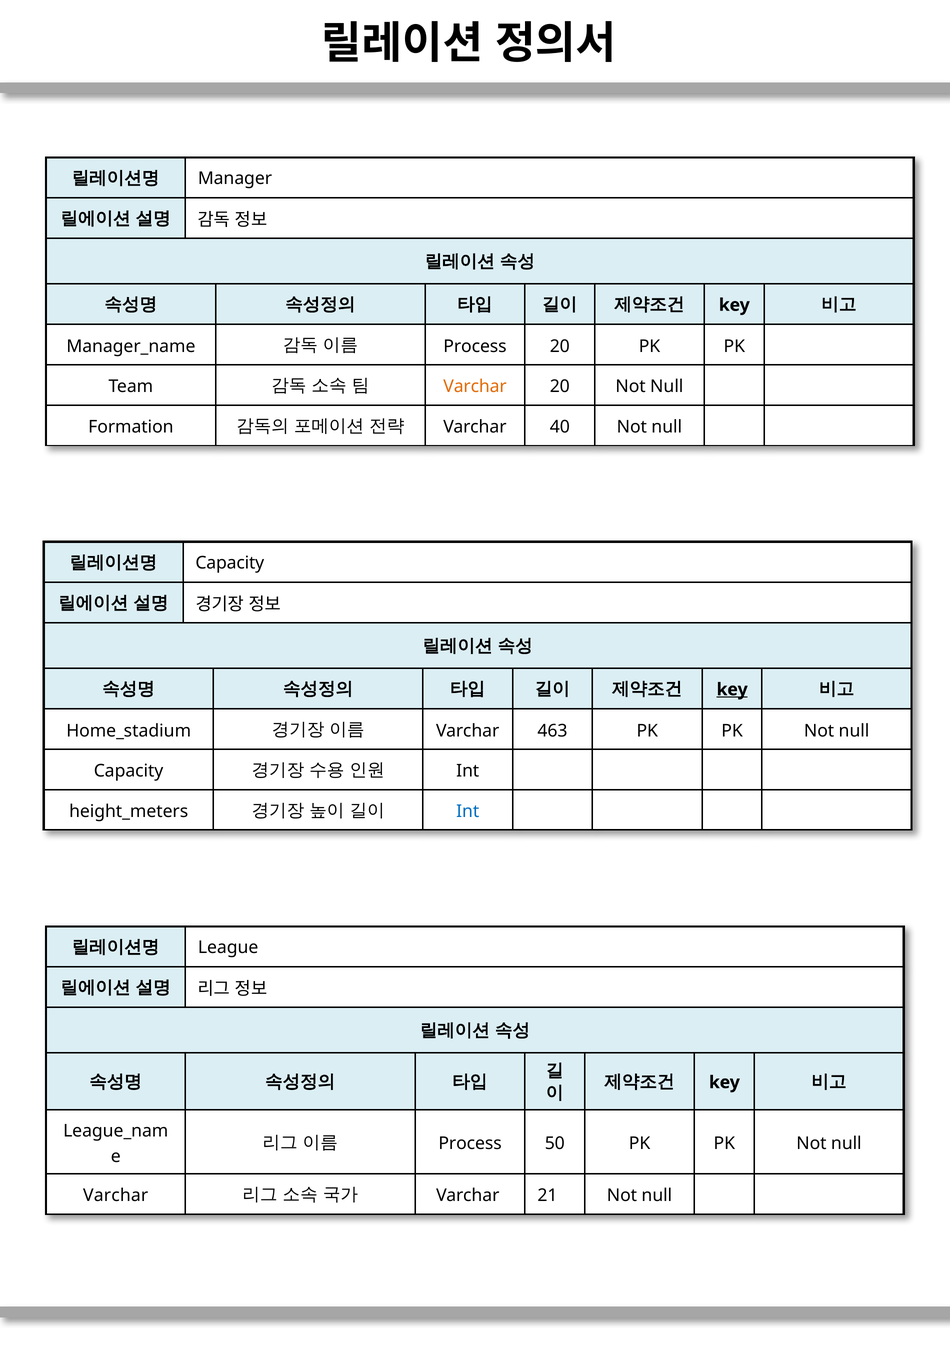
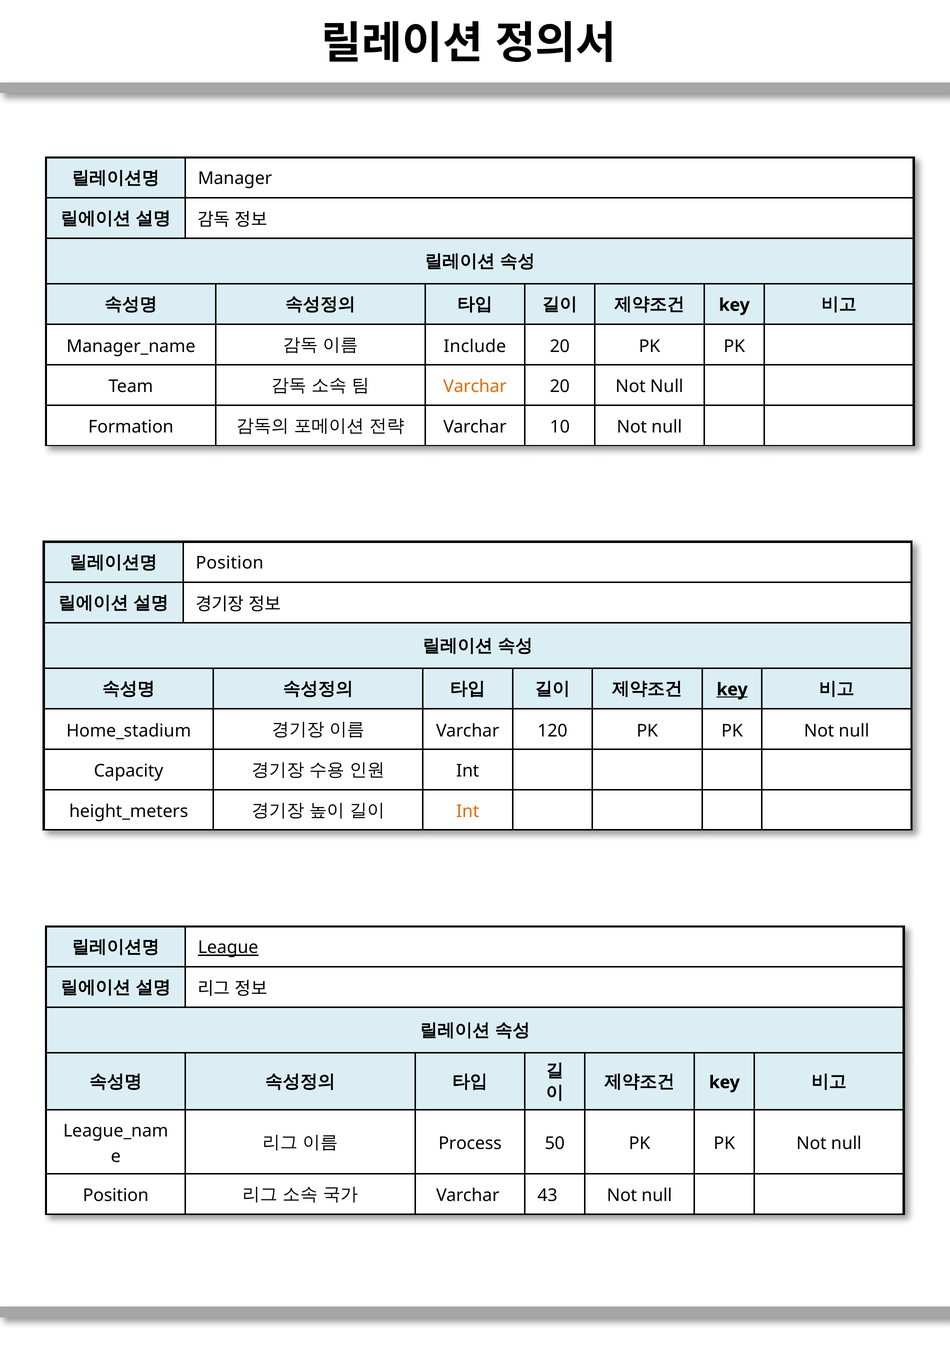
Process: Process -> Include (475, 346)
40: 40 -> 10 (560, 427)
Capacity: Capacity -> Position (230, 563)
463: 463 -> 120 (552, 731)
Int colour: blue -> orange (468, 812)
League underline: none -> present (228, 948)
Varchar: Varchar -> Position (116, 1196)
21: 21 -> 43 (548, 1196)
